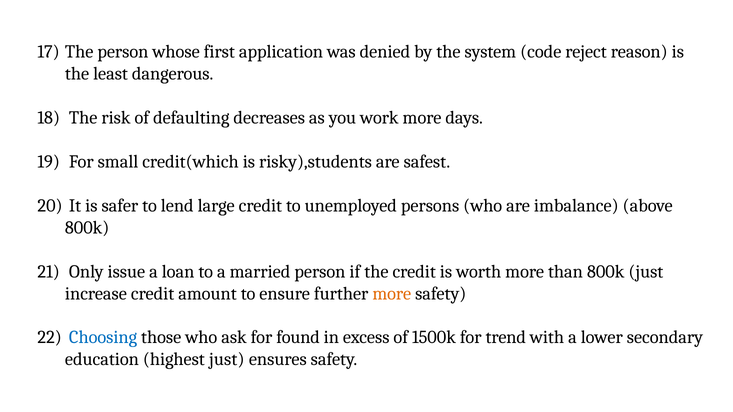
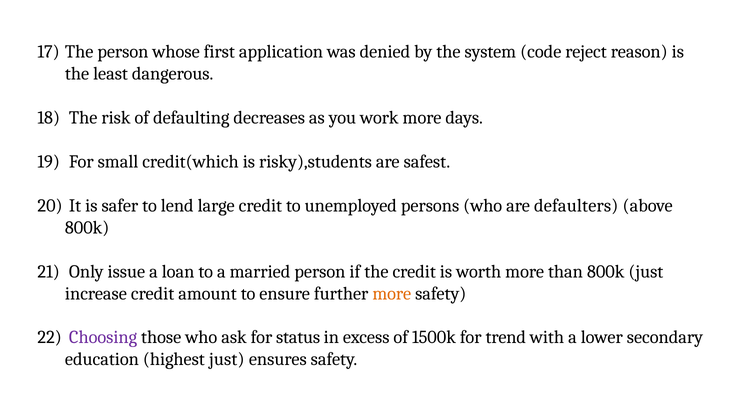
imbalance: imbalance -> defaulters (576, 206)
Choosing colour: blue -> purple (103, 338)
found: found -> status (298, 338)
